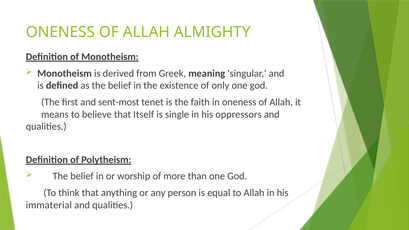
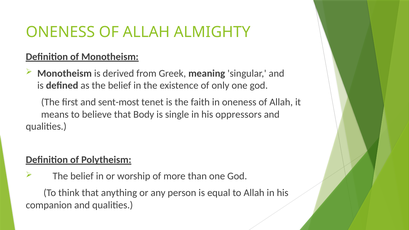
Itself: Itself -> Body (144, 114)
immaterial: immaterial -> companion (49, 205)
